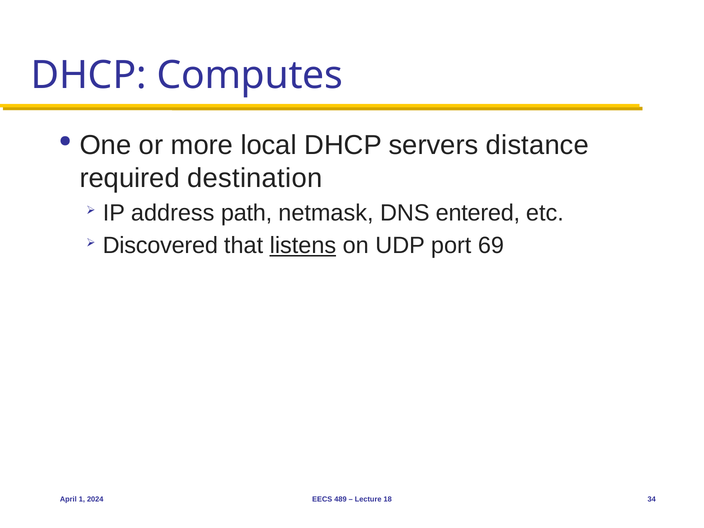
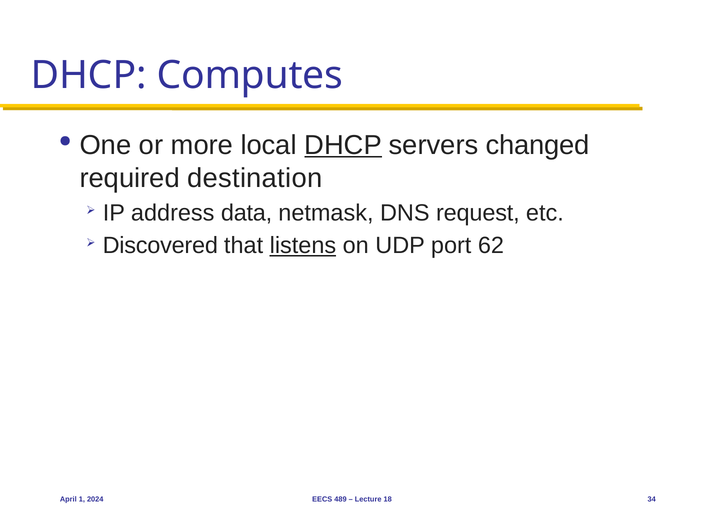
DHCP underline: none -> present (343, 145)
distance: distance -> changed (538, 145)
path: path -> data (247, 213)
entered: entered -> request (478, 213)
69: 69 -> 62 (491, 246)
